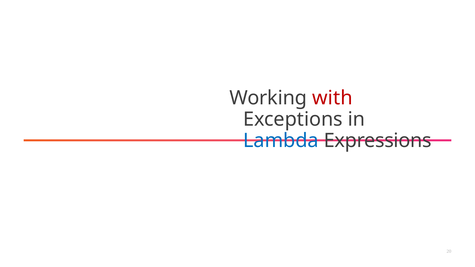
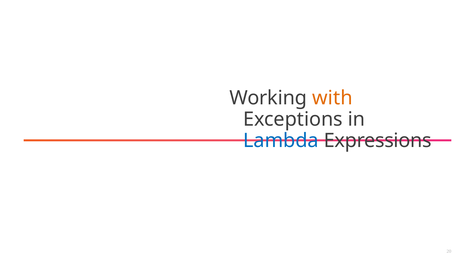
with colour: red -> orange (332, 98)
